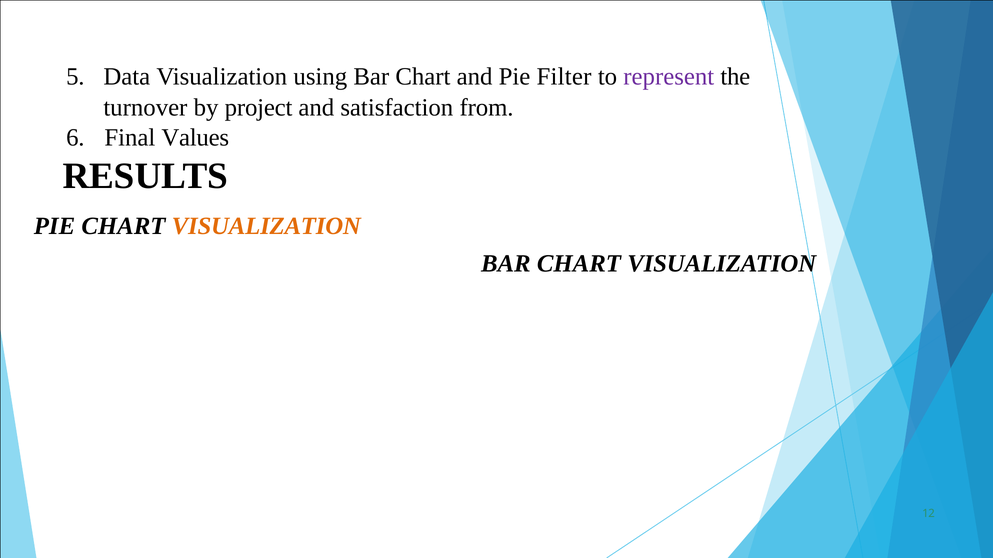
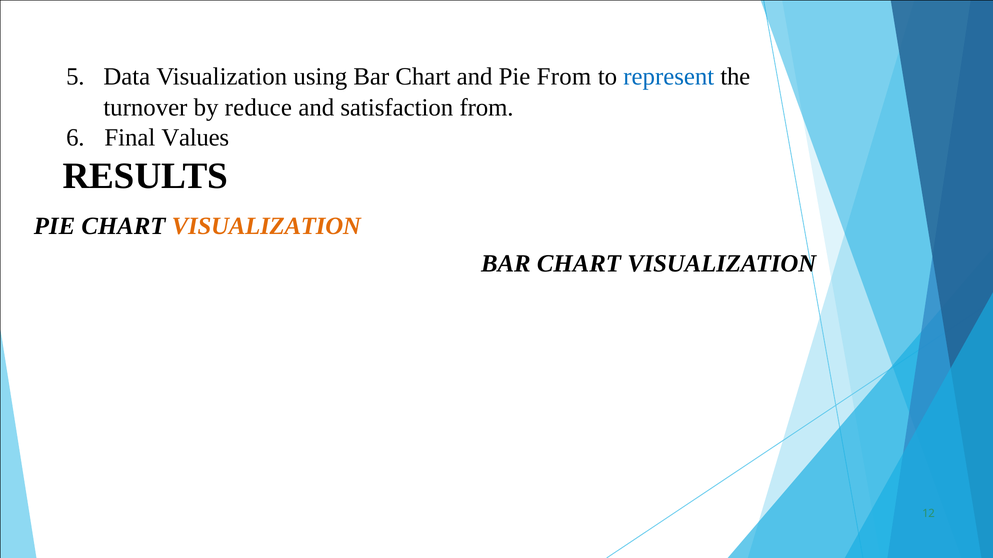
Pie Filter: Filter -> From (564, 77)
represent colour: purple -> blue (669, 77)
project: project -> reduce (258, 108)
